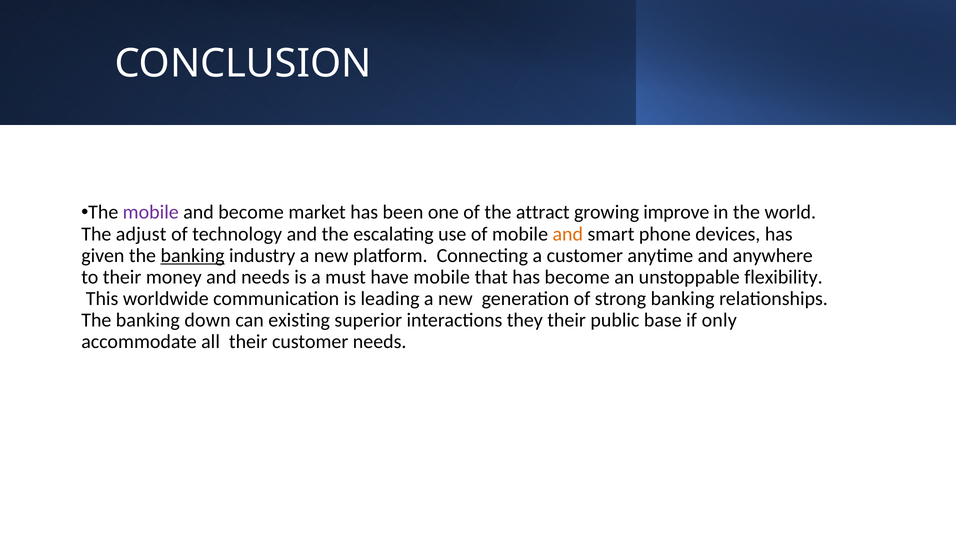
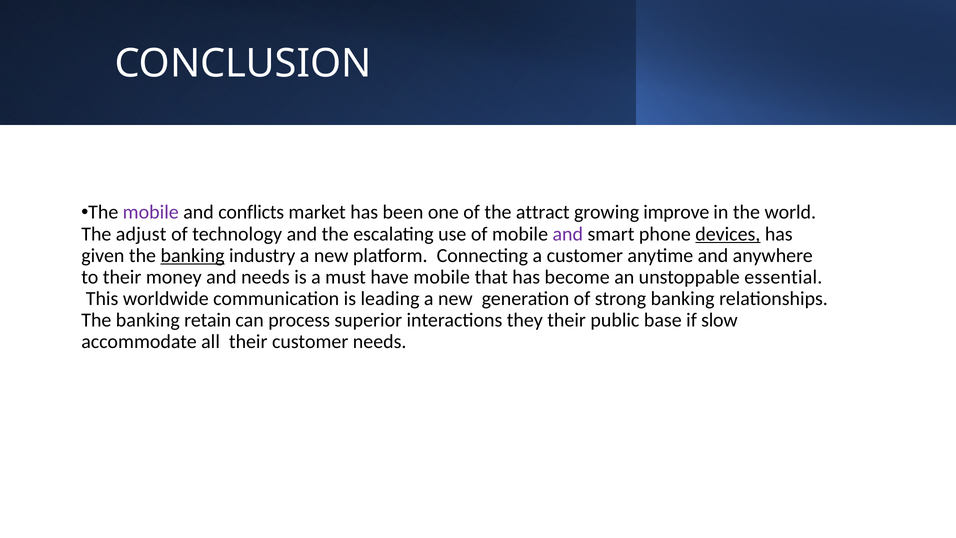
and become: become -> conflicts (251, 212)
and colour: orange -> purple (568, 234)
devices underline: none -> present (728, 234)
flexibility: flexibility -> essential (783, 277)
down: down -> retain (208, 320)
existing: existing -> process (299, 320)
only: only -> slow (719, 320)
